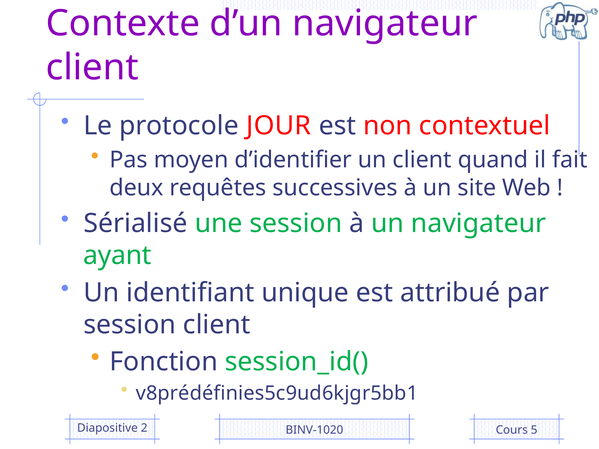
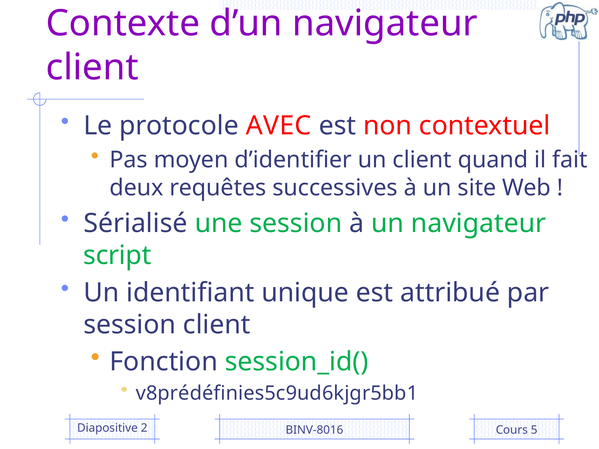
JOUR: JOUR -> AVEC (279, 126)
ayant: ayant -> script (117, 256)
BINV-1020: BINV-1020 -> BINV-8016 (314, 430)
